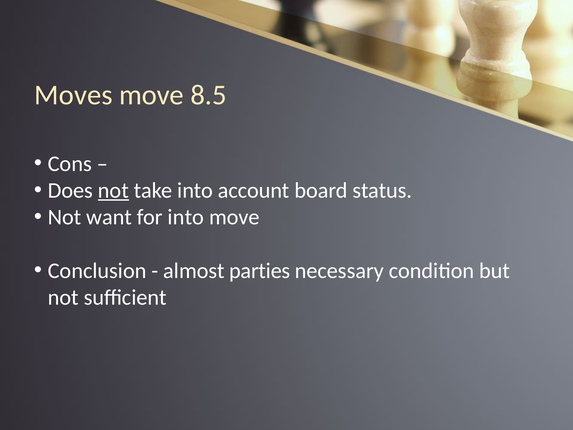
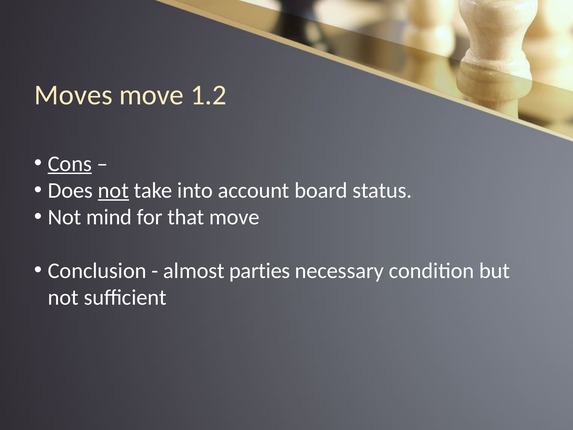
8.5: 8.5 -> 1.2 (208, 95)
Cons underline: none -> present (70, 164)
want: want -> mind (109, 217)
for into: into -> that (186, 217)
